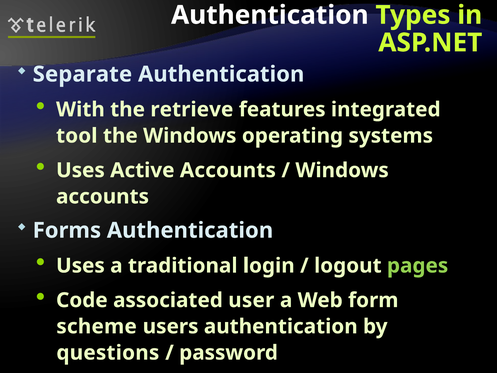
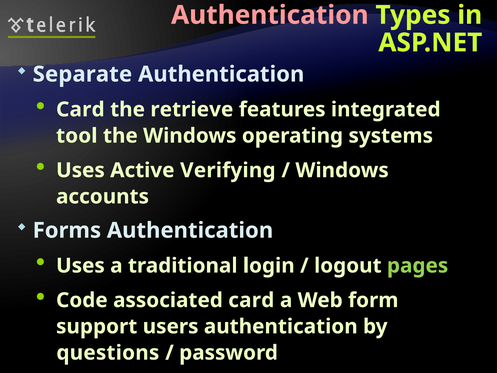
Authentication colour: white -> pink (270, 15)
With: With -> Card (80, 109)
Active Accounts: Accounts -> Verifying (228, 170)
associated user: user -> card (251, 300)
scheme: scheme -> support (97, 326)
